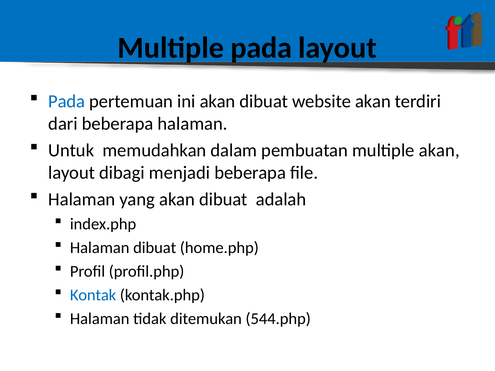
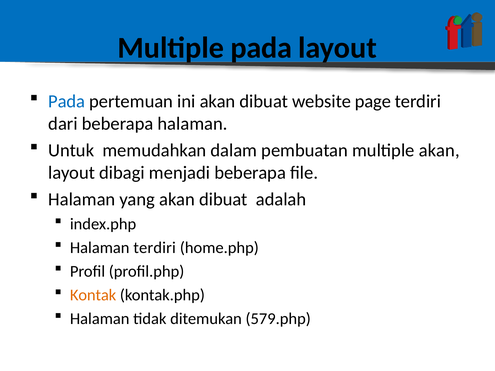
website akan: akan -> page (373, 102)
Halaman dibuat: dibuat -> terdiri (155, 248)
Kontak colour: blue -> orange (93, 295)
544.php: 544.php -> 579.php (278, 319)
